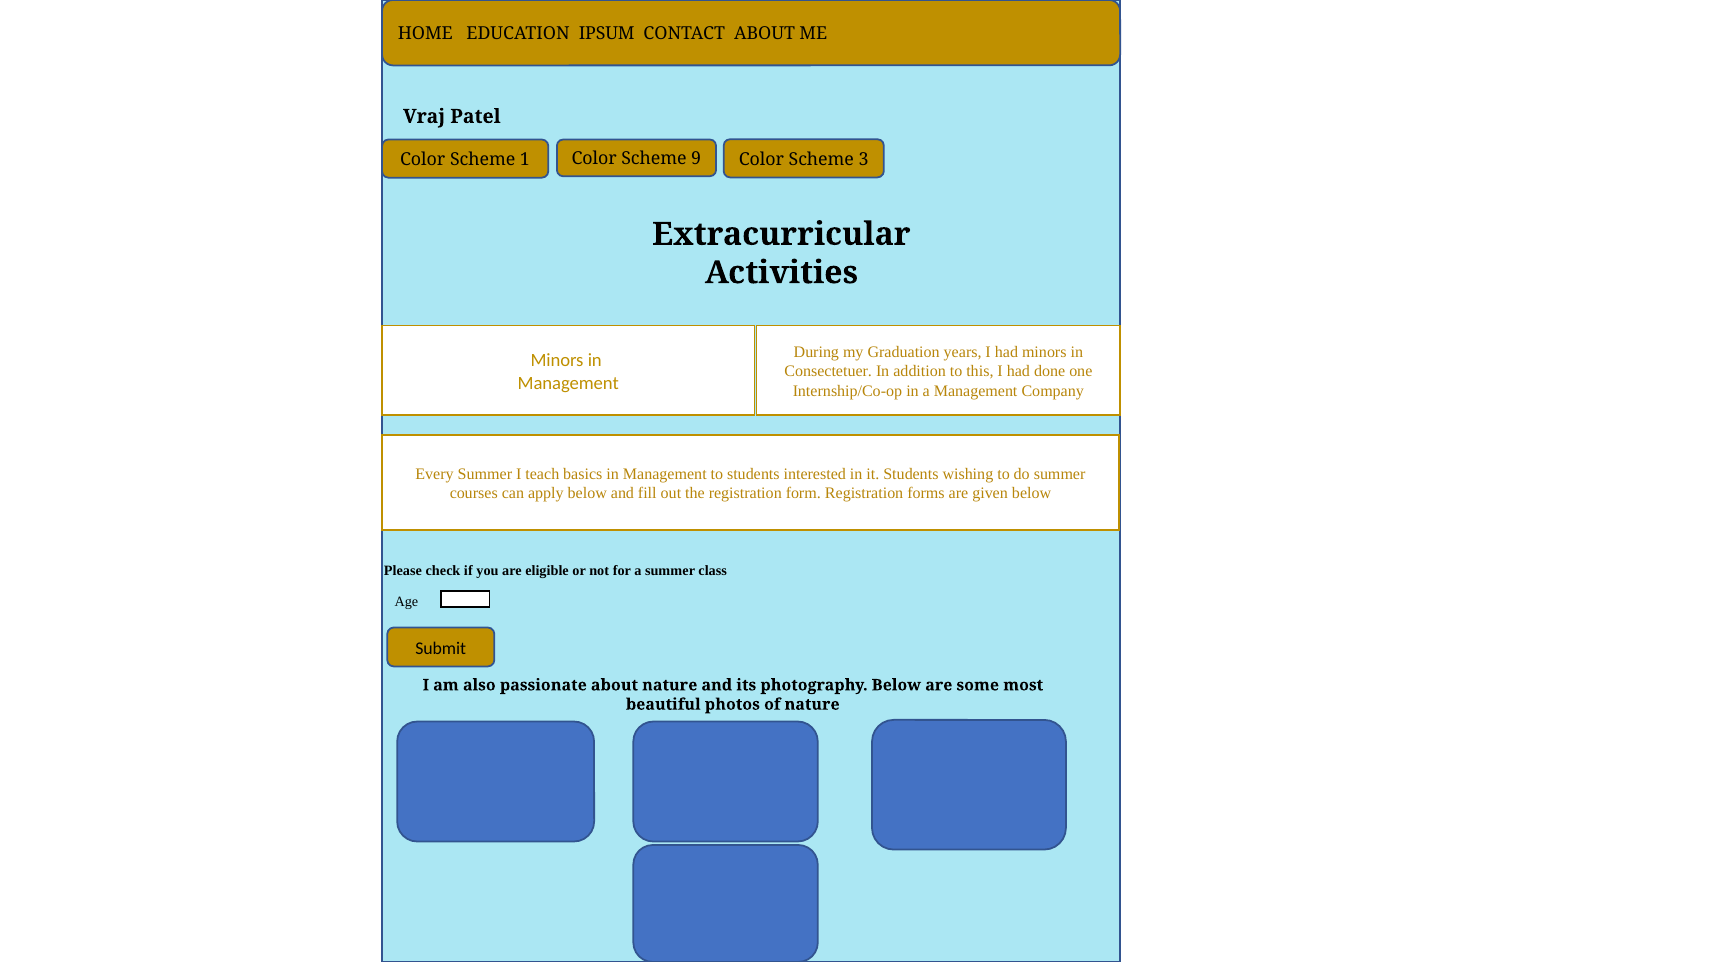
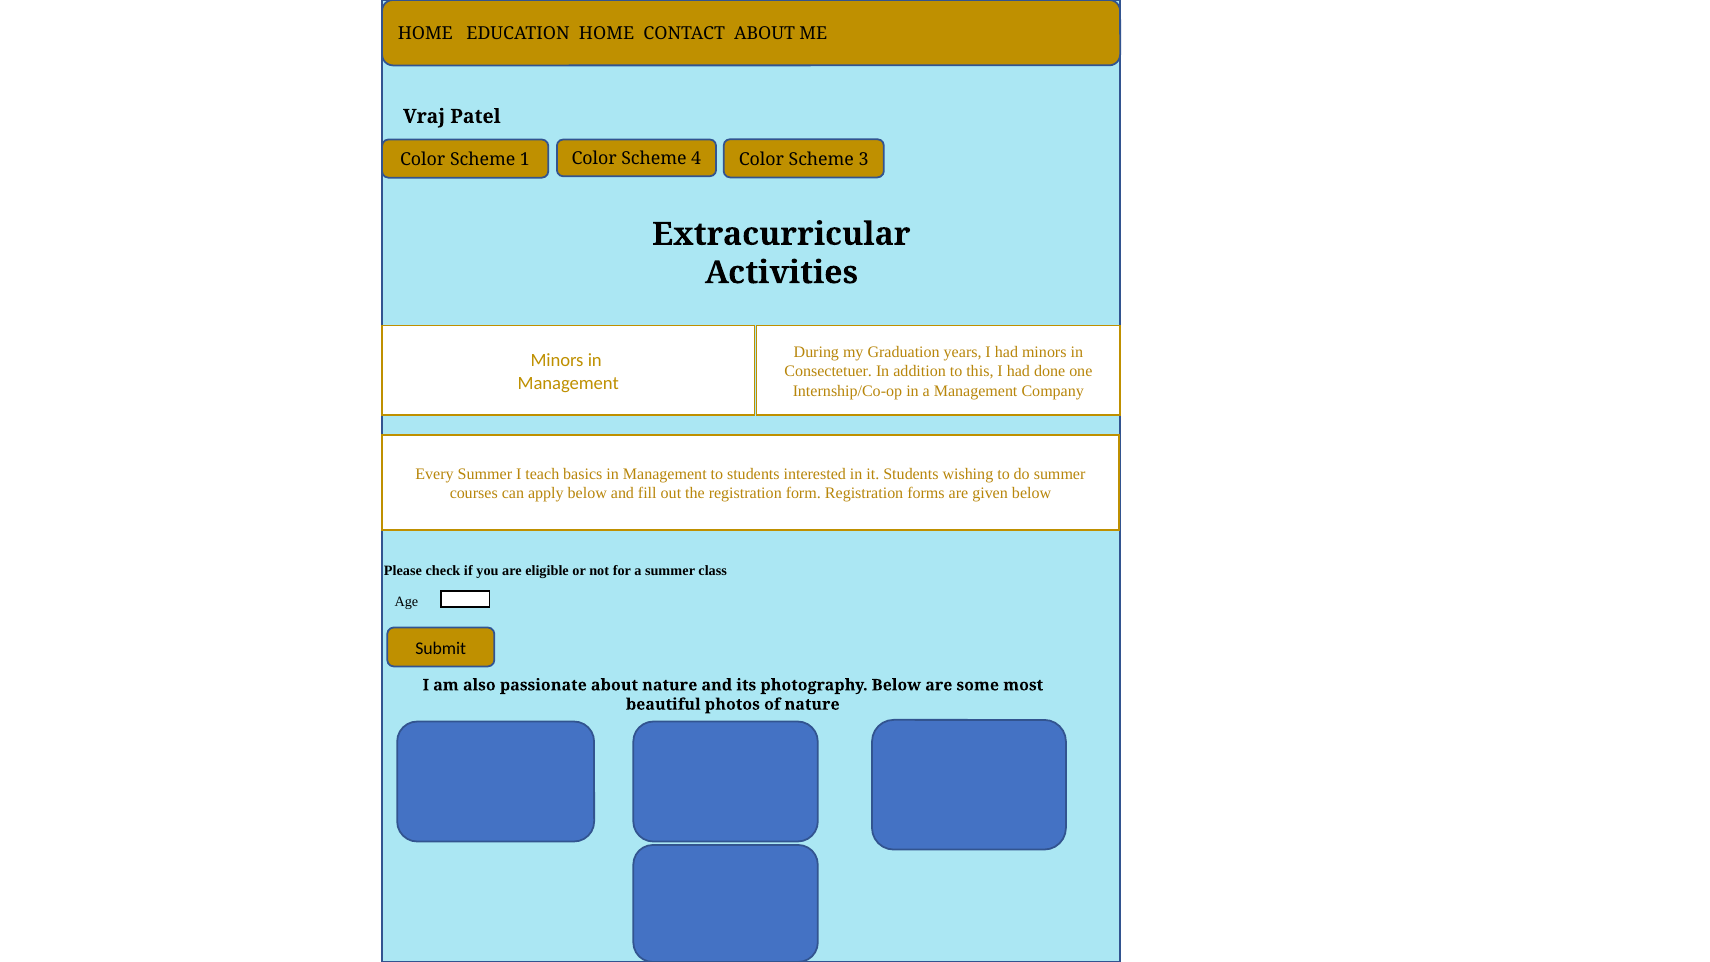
EDUCATION IPSUM: IPSUM -> HOME (607, 34)
9: 9 -> 4 (696, 159)
